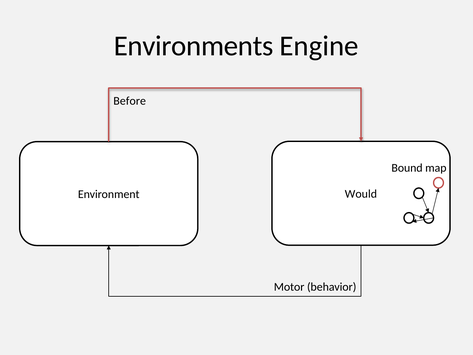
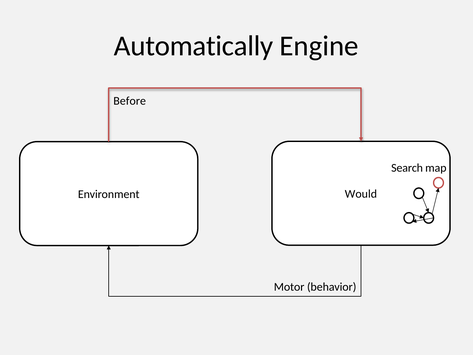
Environments: Environments -> Automatically (194, 46)
Bound: Bound -> Search (407, 168)
